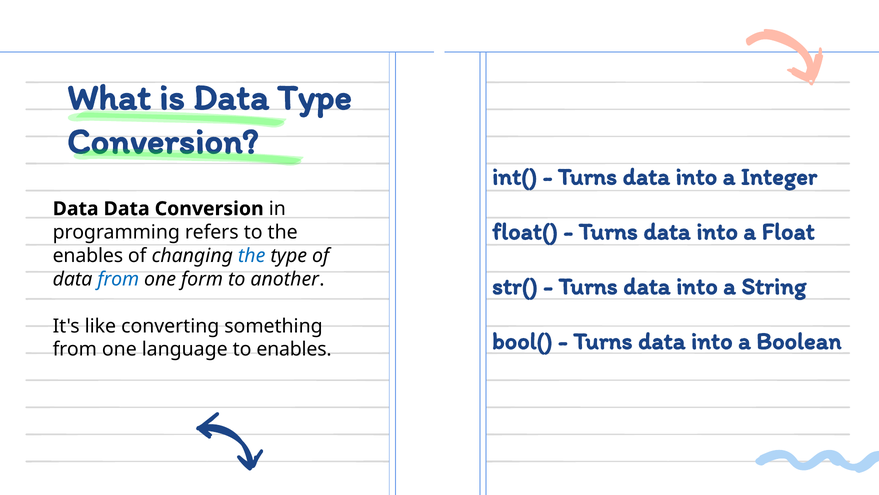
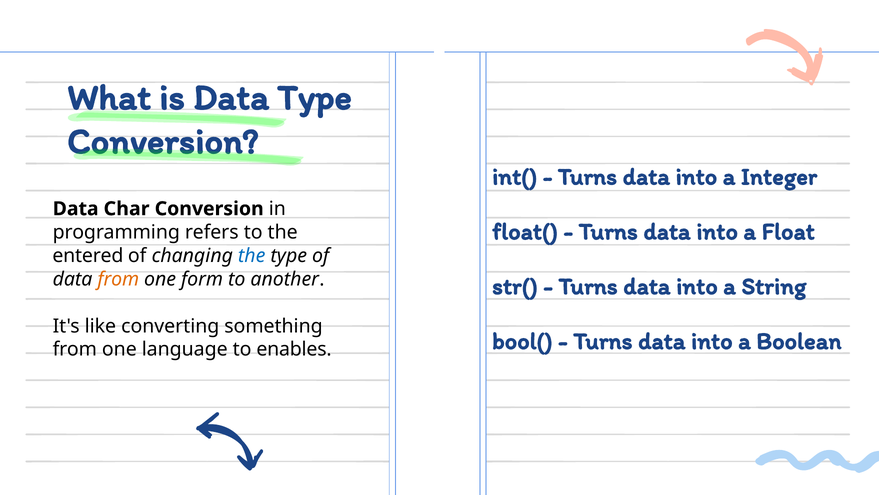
Data Data: Data -> Char (127, 209)
enables: enables -> entered (88, 255)
from colour: blue -> orange (118, 279)
